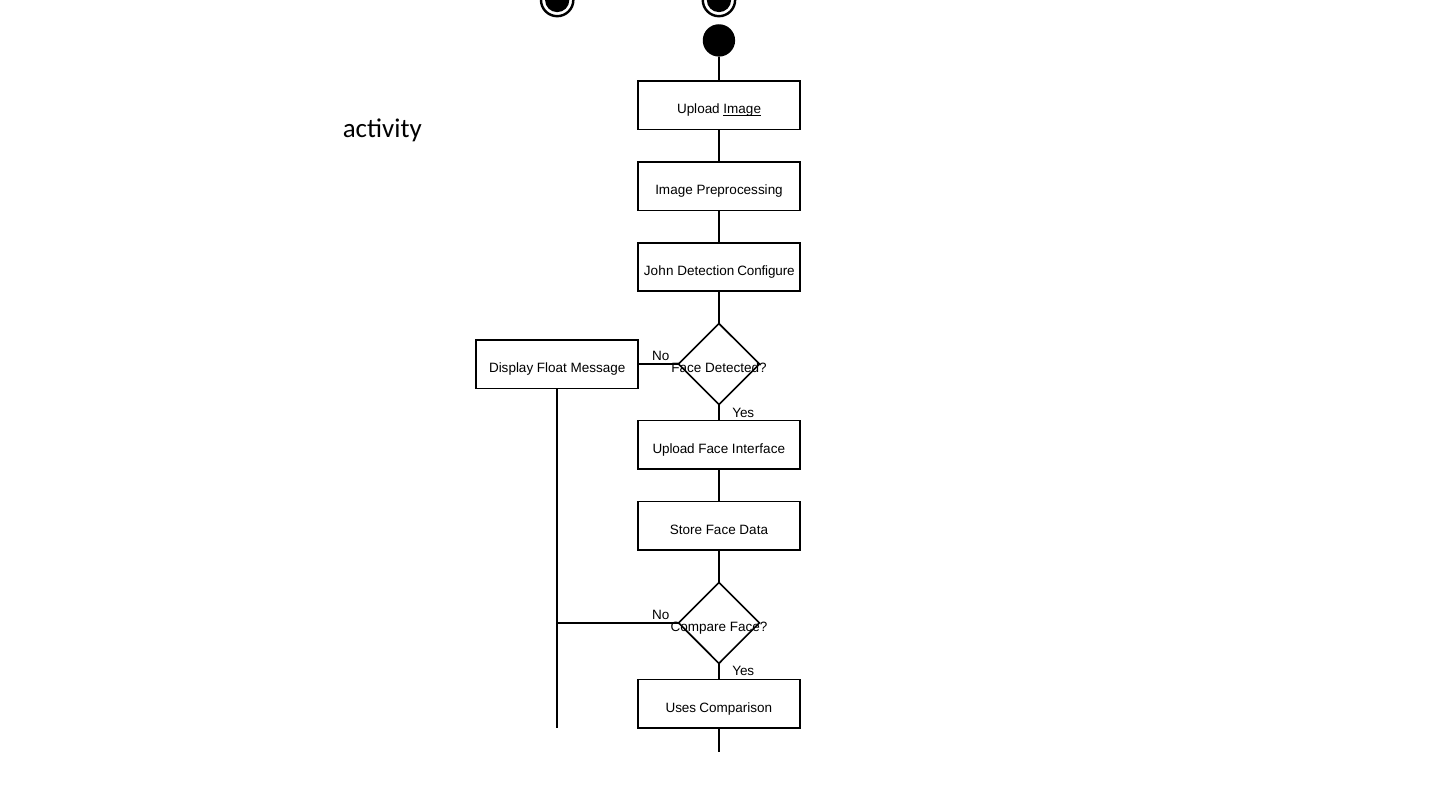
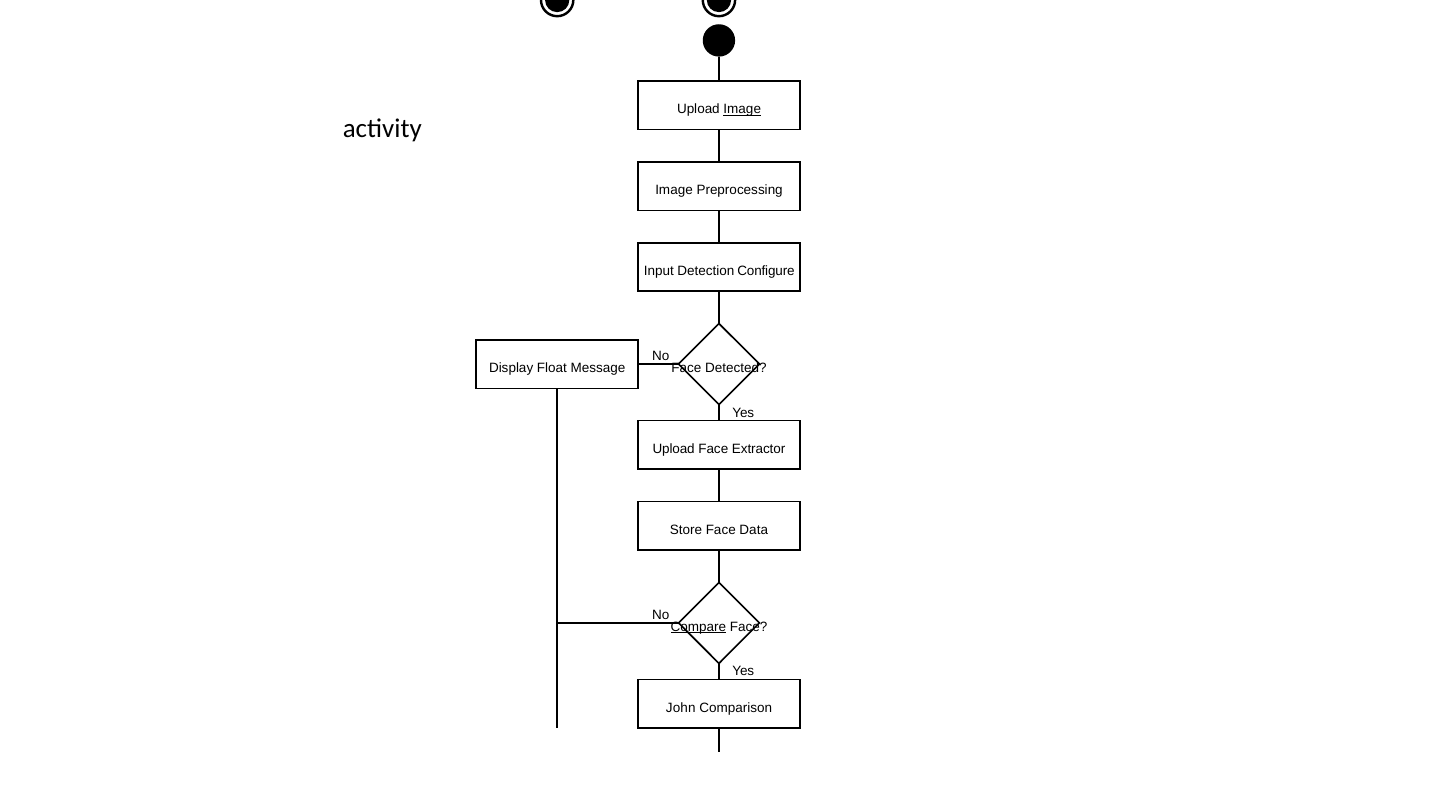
John: John -> Input (659, 271)
Interface: Interface -> Extractor (759, 449)
Compare underline: none -> present (698, 627)
Uses: Uses -> John (681, 708)
